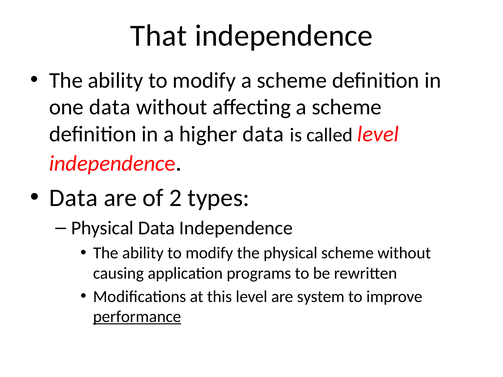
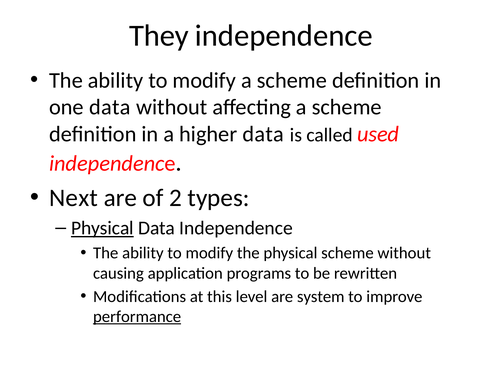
That: That -> They (159, 36)
called level: level -> used (378, 134)
Data: Data -> Next (74, 198)
Physical underline: none -> present (102, 228)
